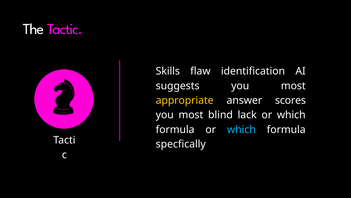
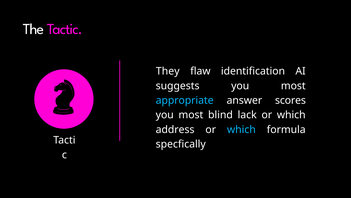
Skills: Skills -> They (168, 71)
appropriate colour: yellow -> light blue (185, 100)
formula: formula -> address (175, 129)
